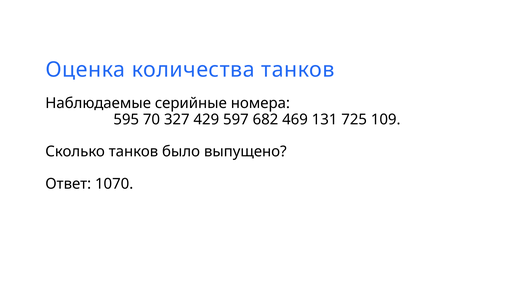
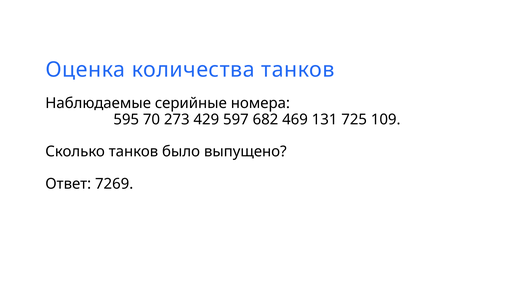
327: 327 -> 273 (177, 119)
1070: 1070 -> 7269 (114, 184)
